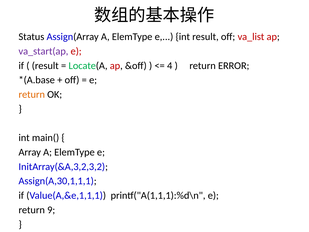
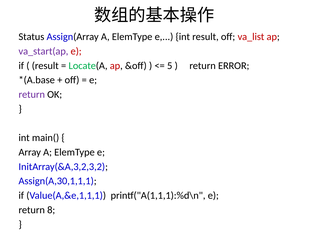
4: 4 -> 5 (170, 66)
return colour: orange -> purple (32, 94)
9: 9 -> 8 (51, 210)
